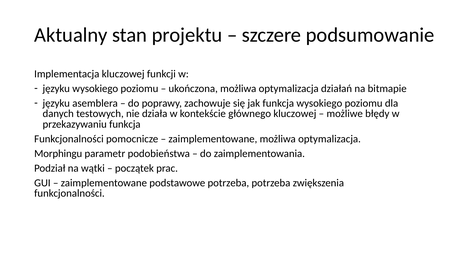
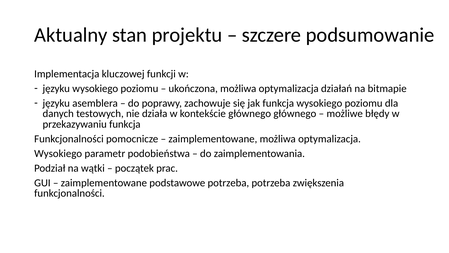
głównego kluczowej: kluczowej -> głównego (295, 113)
Morphingu: Morphingu -> Wysokiego (58, 153)
